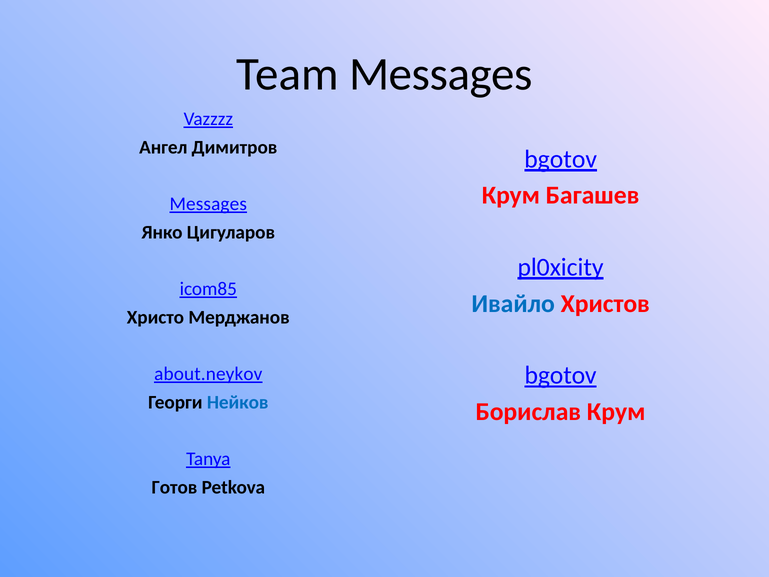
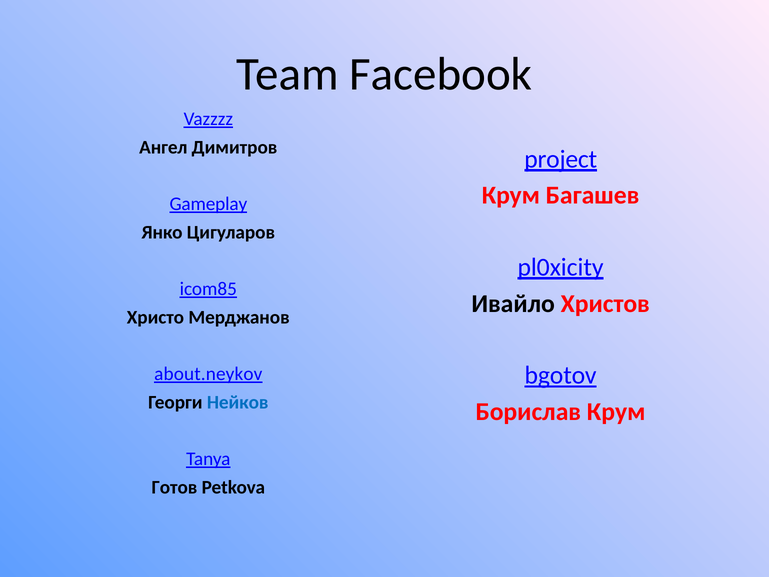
Team Messages: Messages -> Facebook (441, 74)
bgotov: bgotov -> project (561, 159)
Messages: Messages -> Gameplay (208, 204)
Ивайло colour: blue -> black (513, 304)
